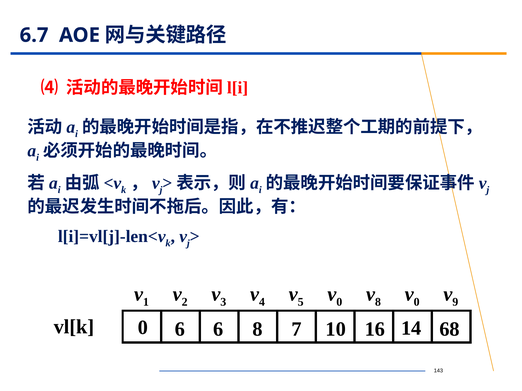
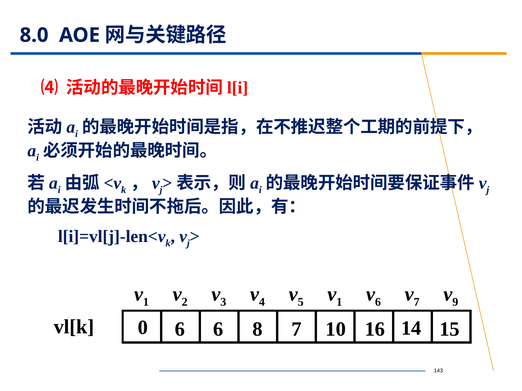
6.7: 6.7 -> 8.0 (34, 35)
0: 0 -> 1 (339, 302)
8: 8 -> 6 (378, 302)
0: 0 -> 7 (417, 302)
68: 68 -> 15 (450, 329)
